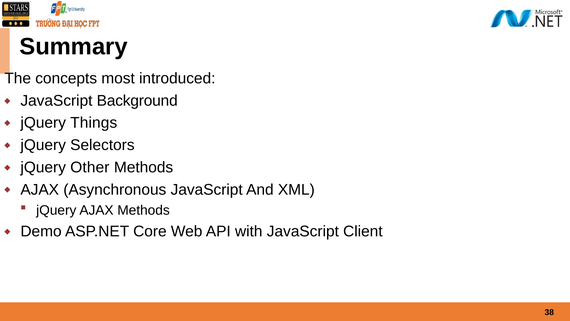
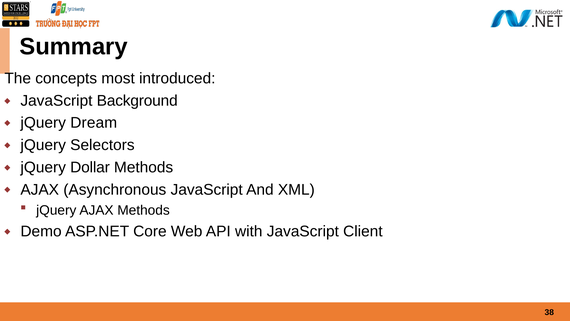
Things: Things -> Dream (94, 123)
Other: Other -> Dollar (90, 167)
